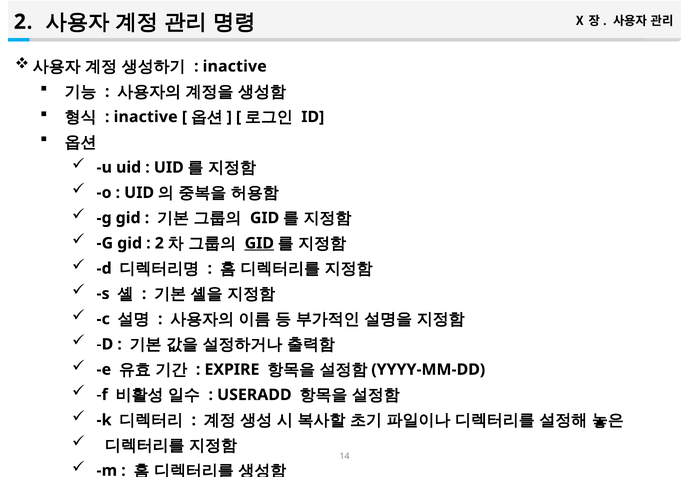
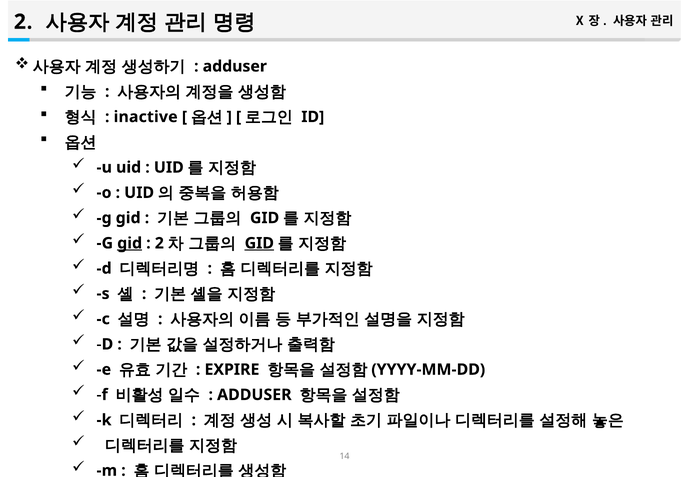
inactive: inactive -> adduser (235, 66)
gid underline: none -> present (130, 243)
USERADD: USERADD -> ADDUSER (254, 395)
